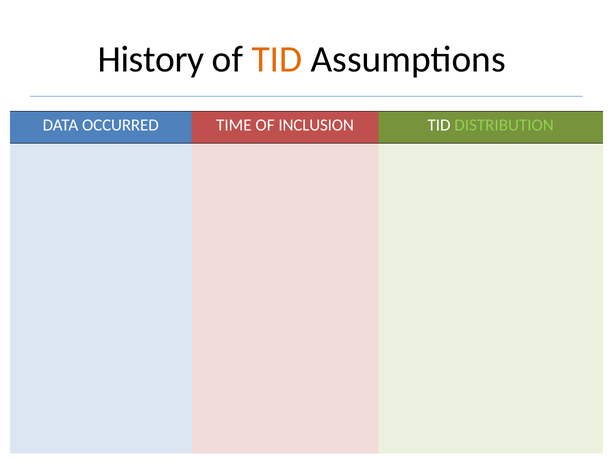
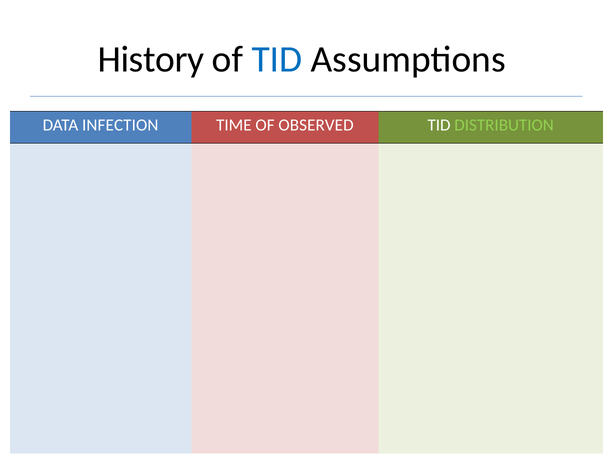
TID colour: orange -> blue (277, 59)
OCCURRED: OCCURRED -> INFECTION (120, 125)
INCLUSION: INCLUSION -> OBSERVED (316, 125)
